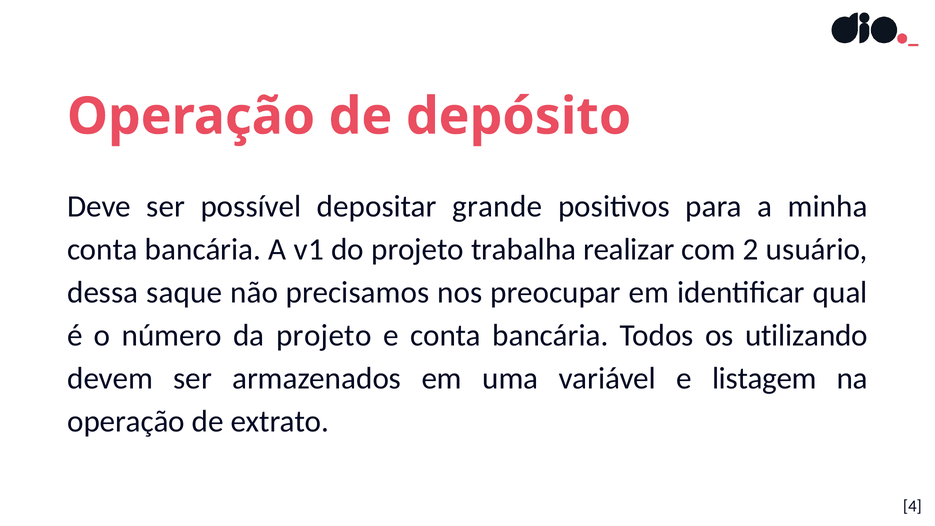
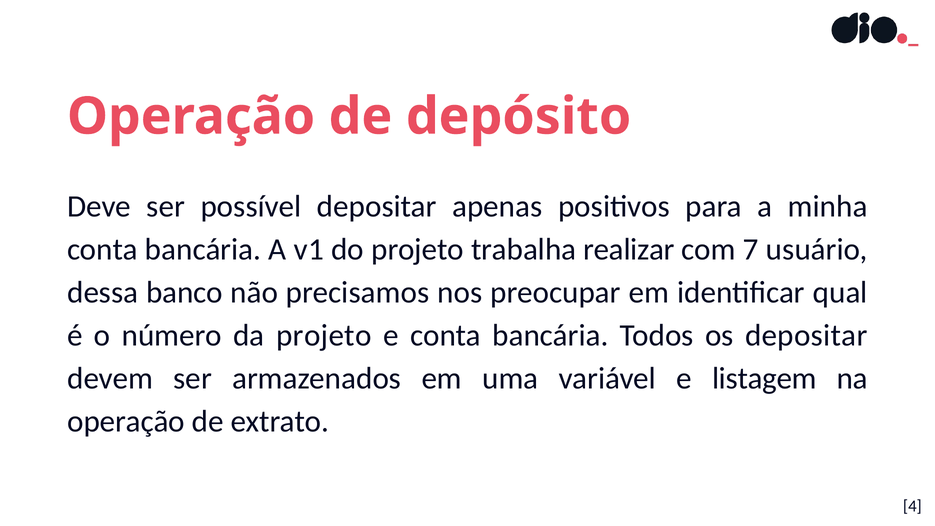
grande: grande -> apenas (497, 207)
2: 2 -> 7 (751, 250)
saque: saque -> banco (184, 293)
os utilizando: utilizando -> depositar (806, 336)
